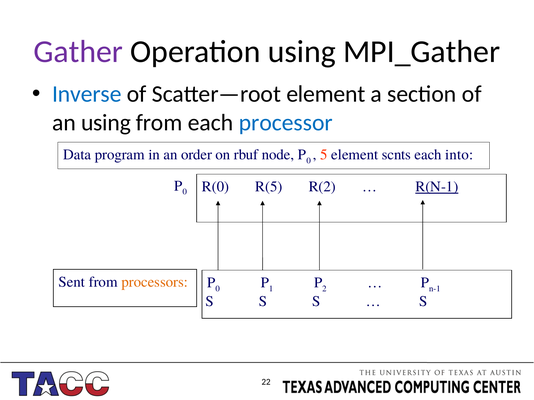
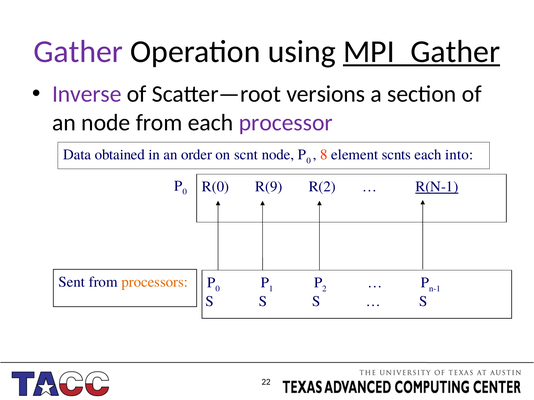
MPI_Gather underline: none -> present (422, 52)
Inverse colour: blue -> purple (87, 94)
Scatter—root element: element -> versions (326, 94)
an using: using -> node (106, 123)
processor colour: blue -> purple (286, 123)
program: program -> obtained (120, 155)
rbuf: rbuf -> scnt (246, 155)
5: 5 -> 8 (324, 155)
R(5: R(5 -> R(9 (269, 187)
